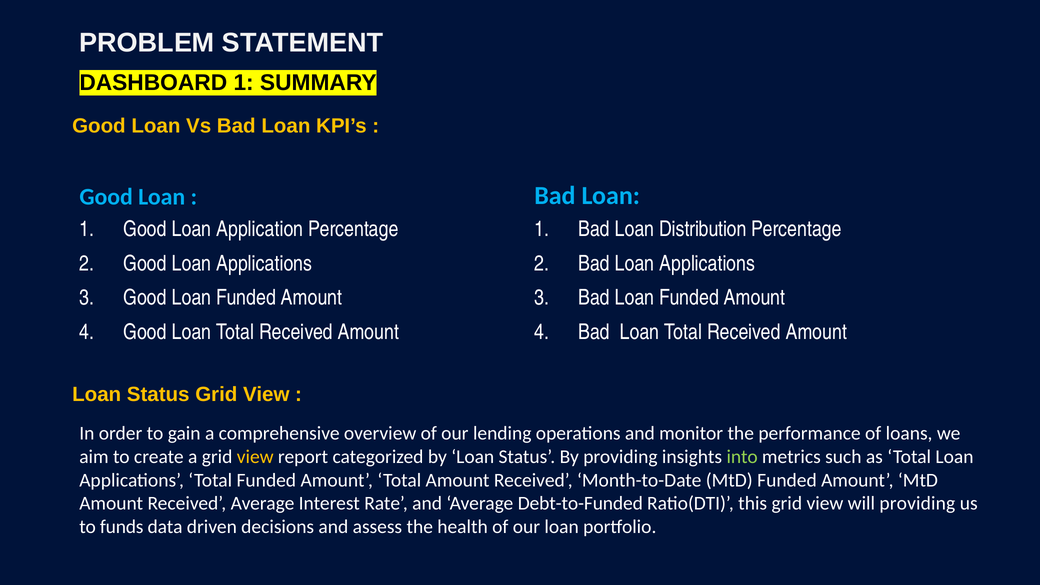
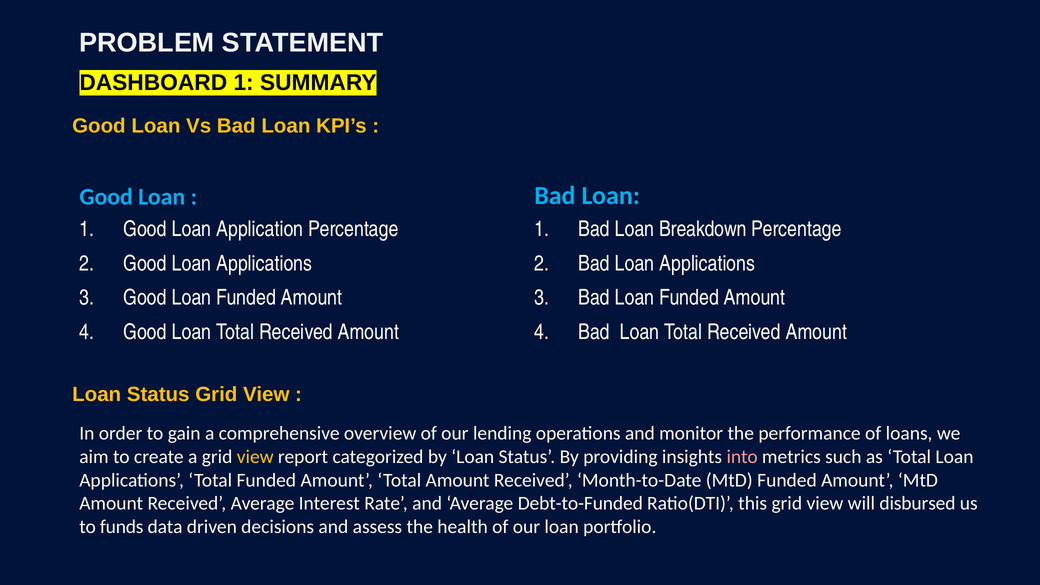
Distribution: Distribution -> Breakdown (703, 229)
into colour: light green -> pink (742, 457)
will providing: providing -> disbursed (917, 504)
